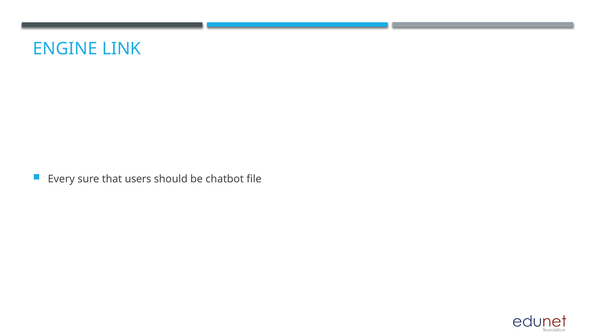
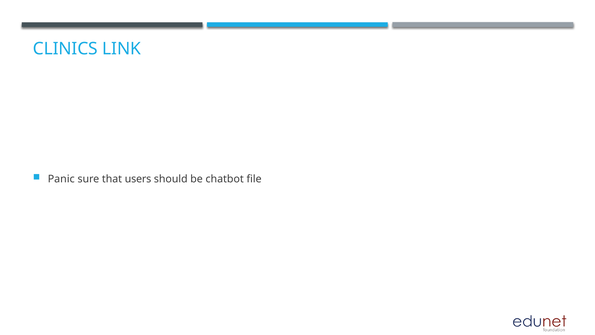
ENGINE: ENGINE -> CLINICS (65, 49)
Every: Every -> Panic (61, 179)
